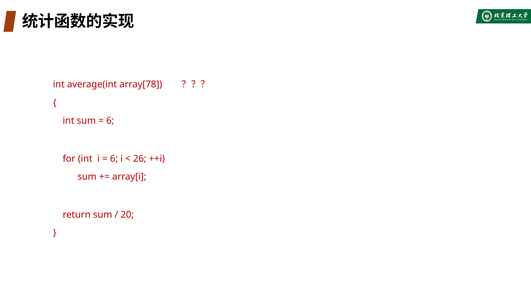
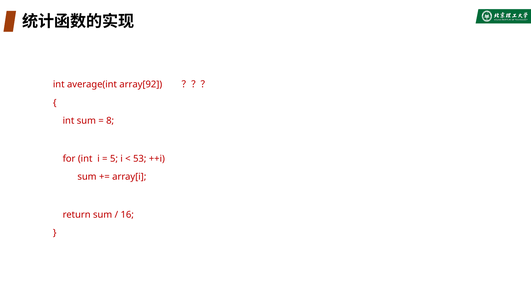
array[78: array[78 -> array[92 (141, 84)
6: 6 -> 8 (110, 121)
6: 6 -> 5 (114, 158)
26: 26 -> 53 (140, 158)
20: 20 -> 16 (127, 214)
